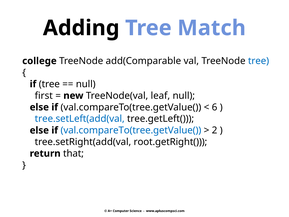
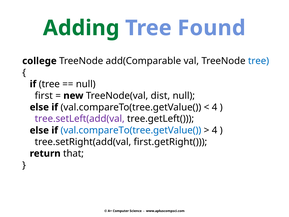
Adding colour: black -> green (81, 28)
Match: Match -> Found (212, 28)
leaf: leaf -> dist (160, 96)
6: 6 -> 4 (215, 107)
tree.setLeft(add(val colour: blue -> purple (80, 119)
2: 2 -> 4 (215, 130)
root.getRight(: root.getRight( -> first.getRight( (170, 142)
